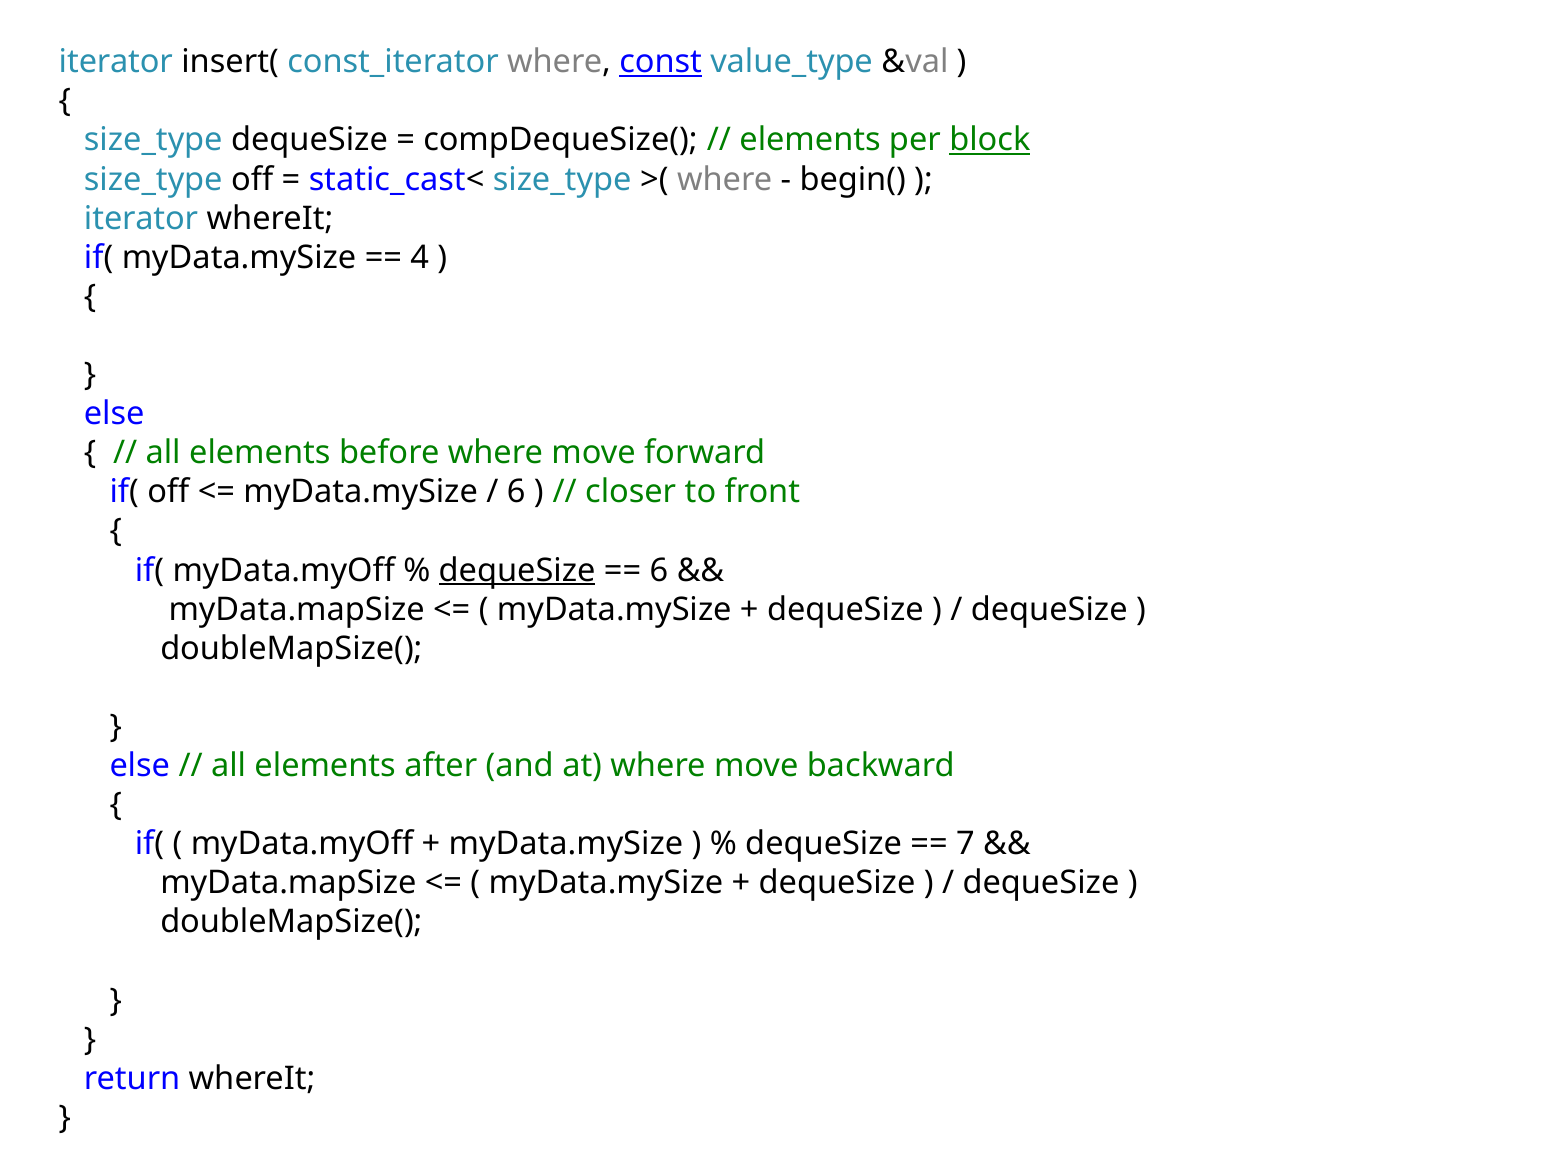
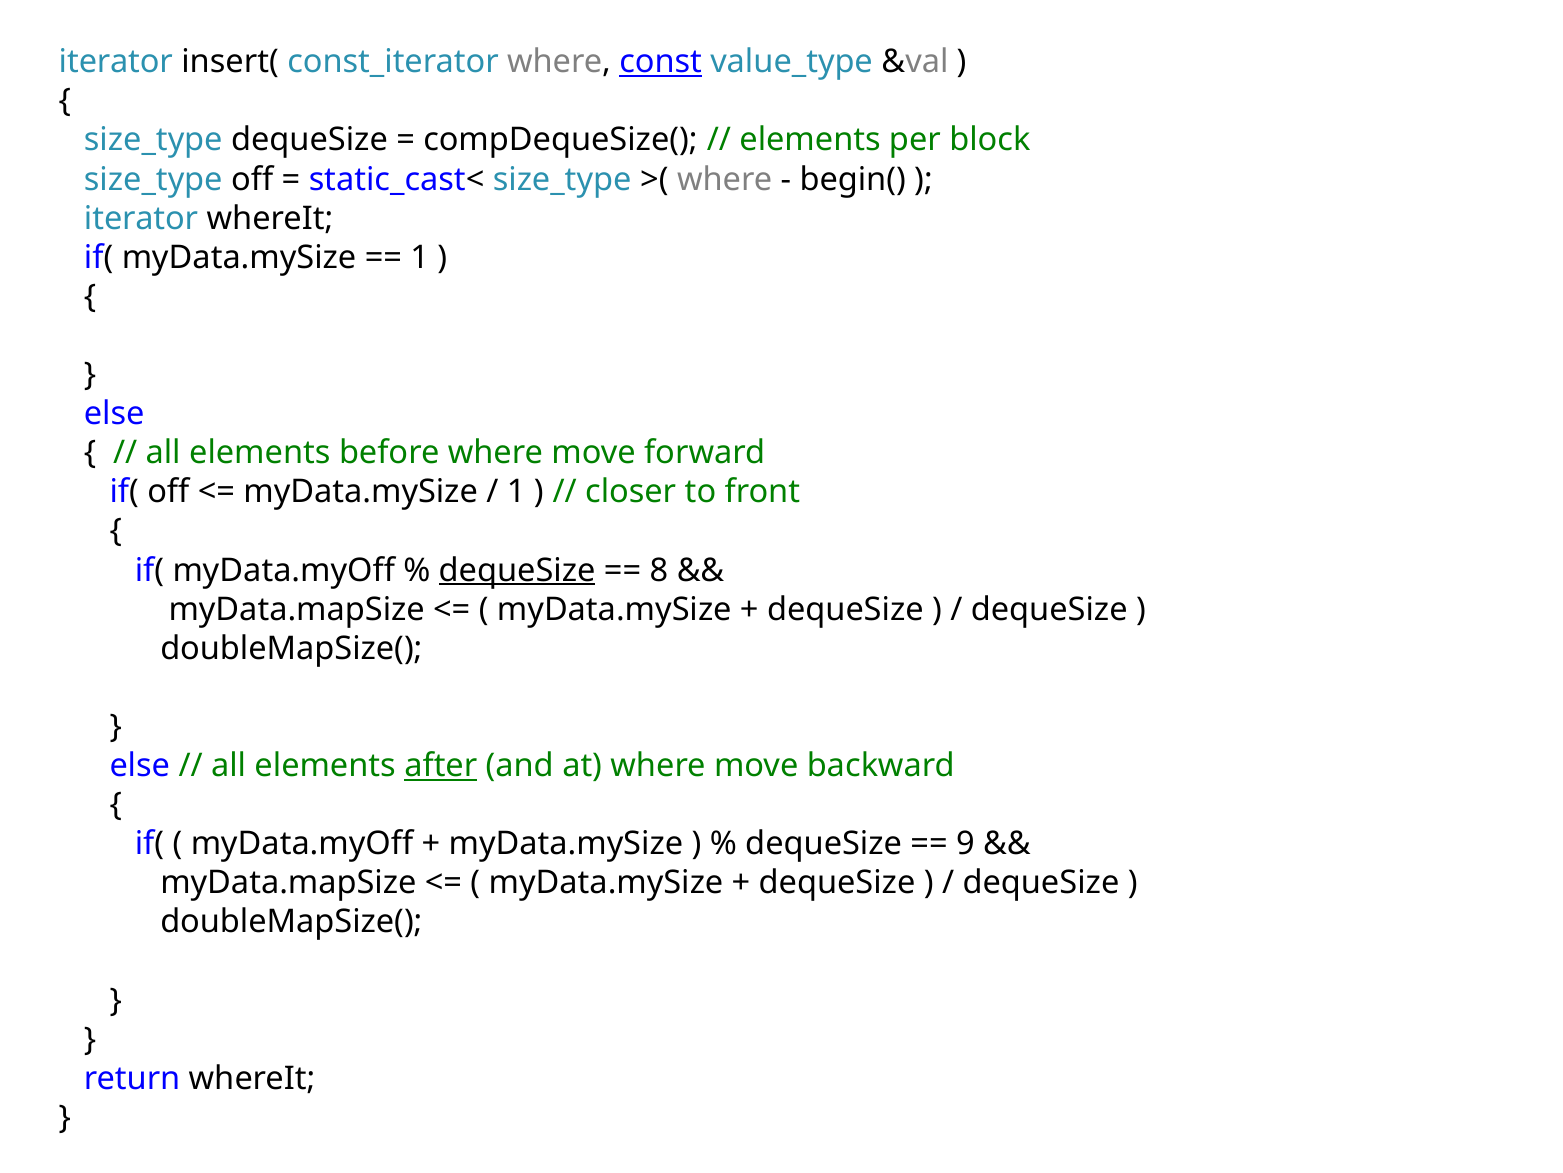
block underline: present -> none (990, 140)
4: 4 -> 1 (420, 257)
6: 6 -> 1 (516, 492)
6: 6 -> 8 (659, 570)
after underline: none -> present (441, 765)
7: 7 -> 9 (965, 843)
